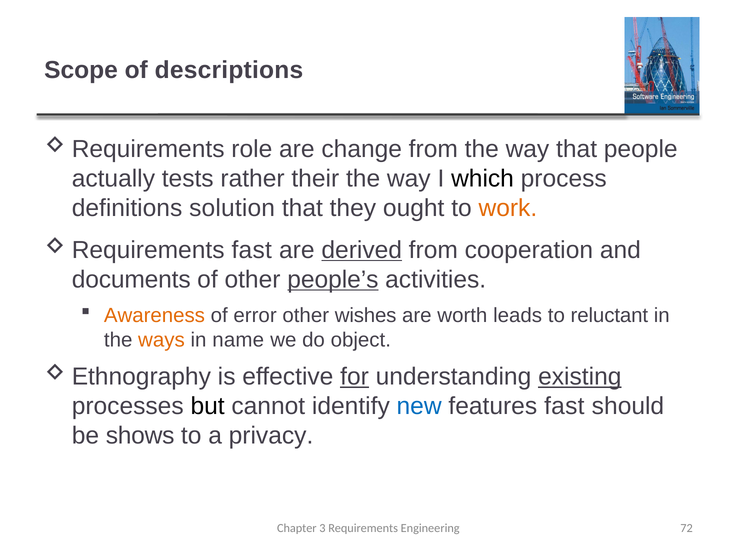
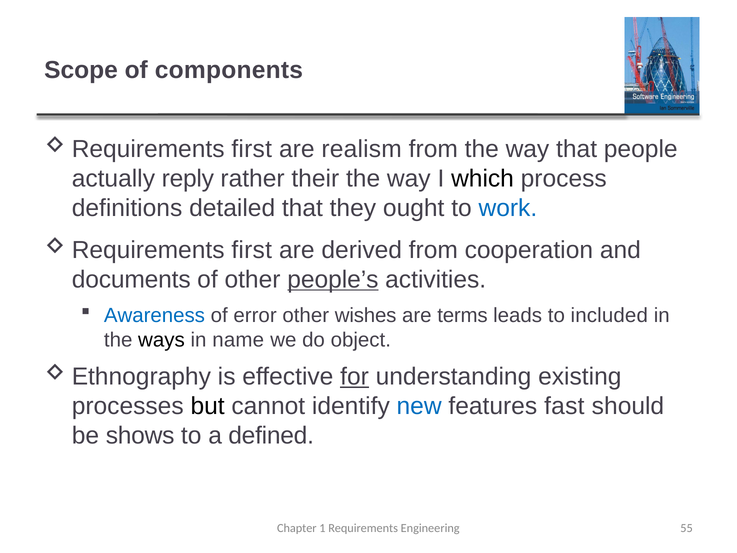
descriptions: descriptions -> components (229, 70)
role: role -> first (252, 149)
change: change -> realism (362, 149)
tests: tests -> reply (188, 179)
solution: solution -> detailed (232, 208)
work colour: orange -> blue (508, 208)
fast: fast -> first (252, 250)
derived underline: present -> none (362, 250)
Awareness colour: orange -> blue (154, 315)
worth: worth -> terms (462, 315)
reluctant: reluctant -> included (609, 315)
ways colour: orange -> black (161, 340)
existing underline: present -> none (580, 376)
privacy: privacy -> defined (271, 435)
3: 3 -> 1 (322, 528)
72: 72 -> 55 (687, 528)
